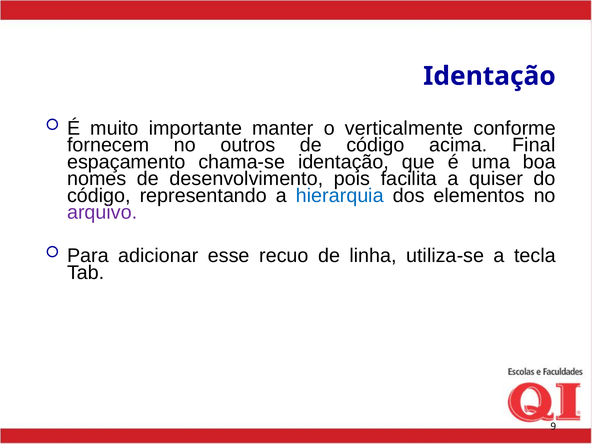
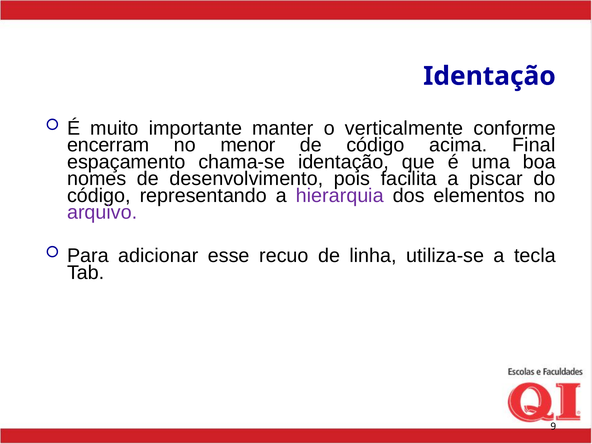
fornecem: fornecem -> encerram (108, 145)
outros: outros -> menor (248, 145)
quiser: quiser -> piscar (496, 179)
hierarquia colour: blue -> purple (340, 195)
